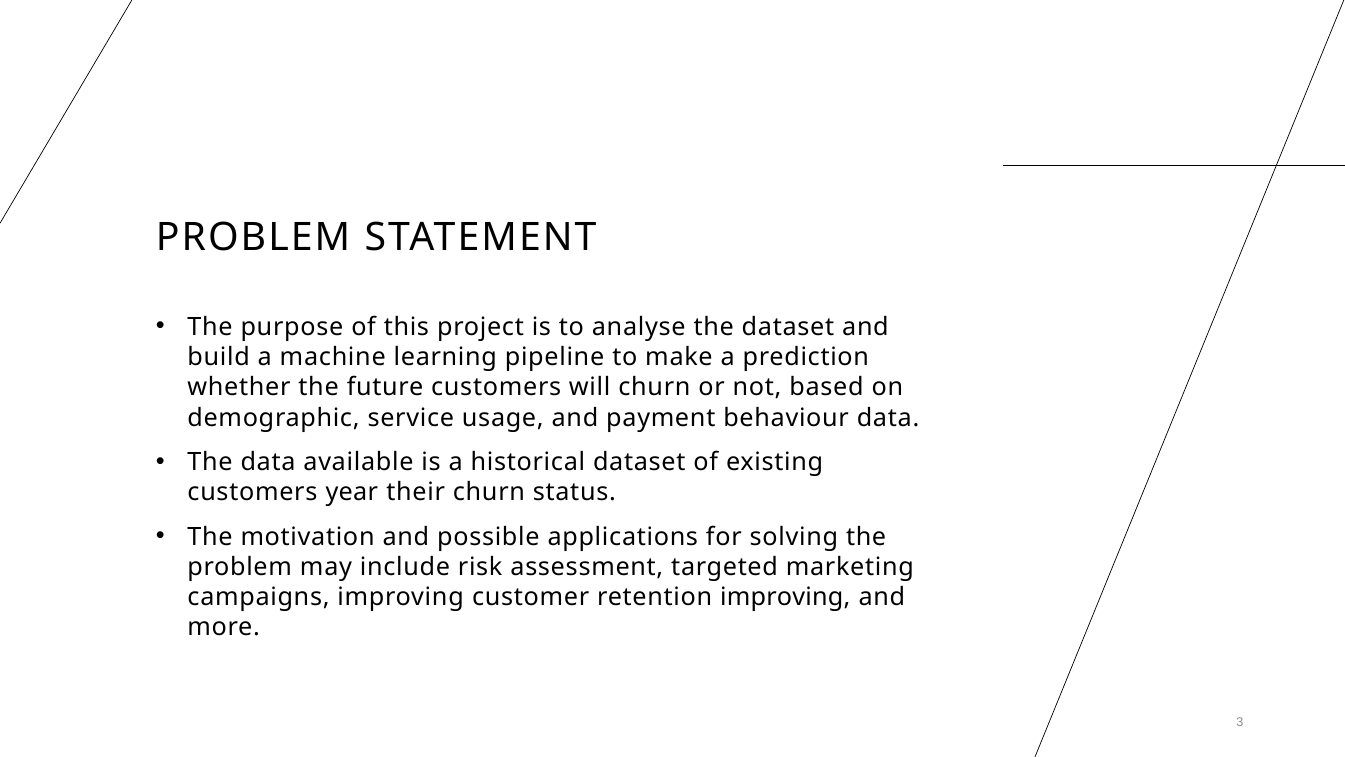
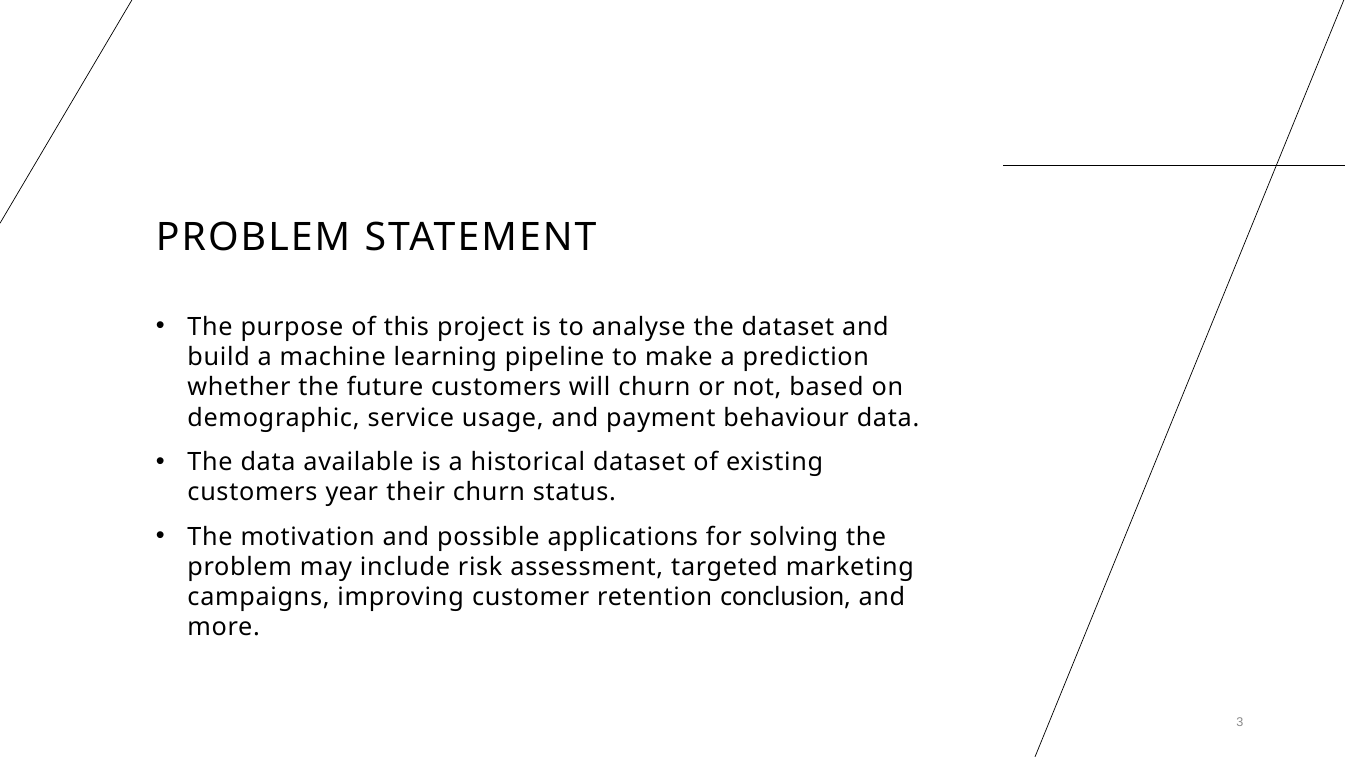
retention improving: improving -> conclusion (785, 597)
